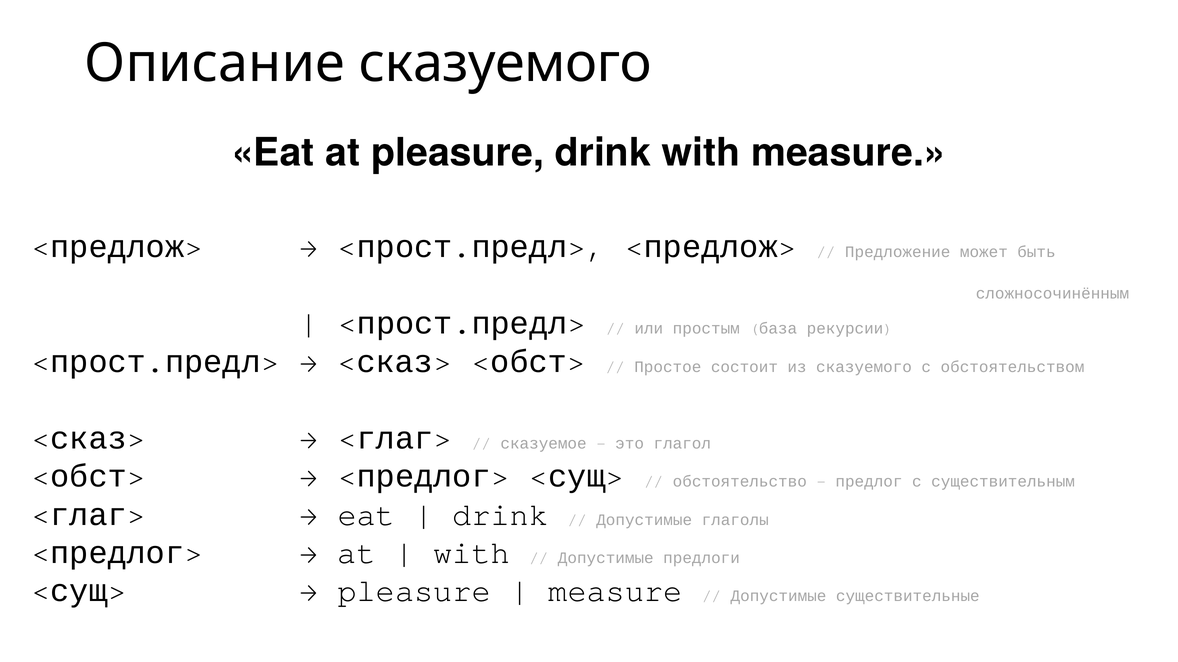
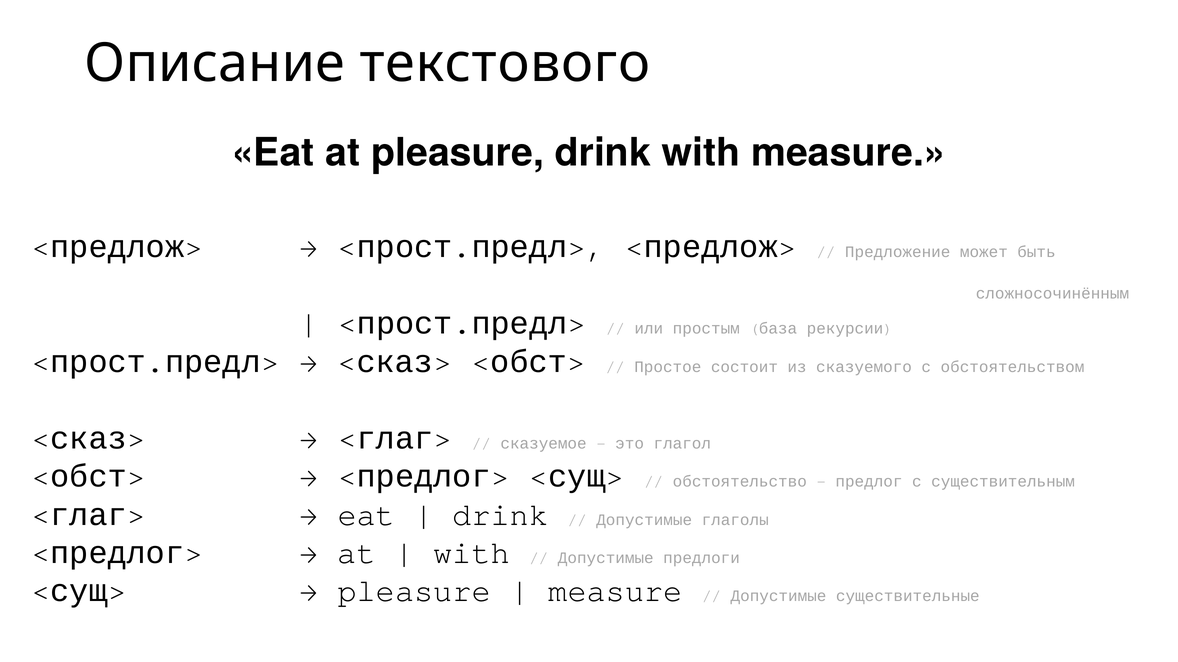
Описание сказуемого: сказуемого -> текстового (505, 64)
